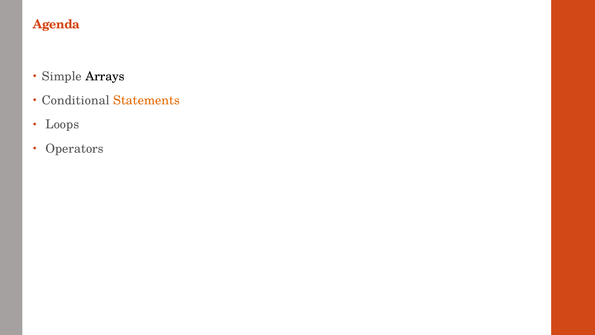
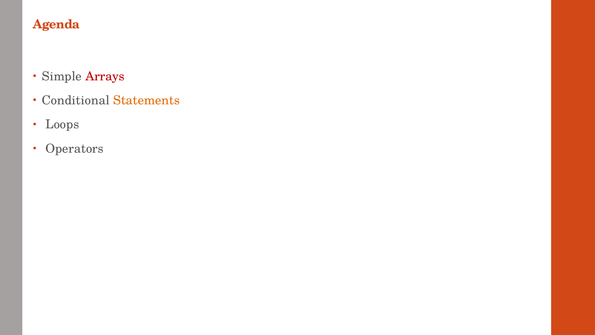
Arrays colour: black -> red (105, 76)
